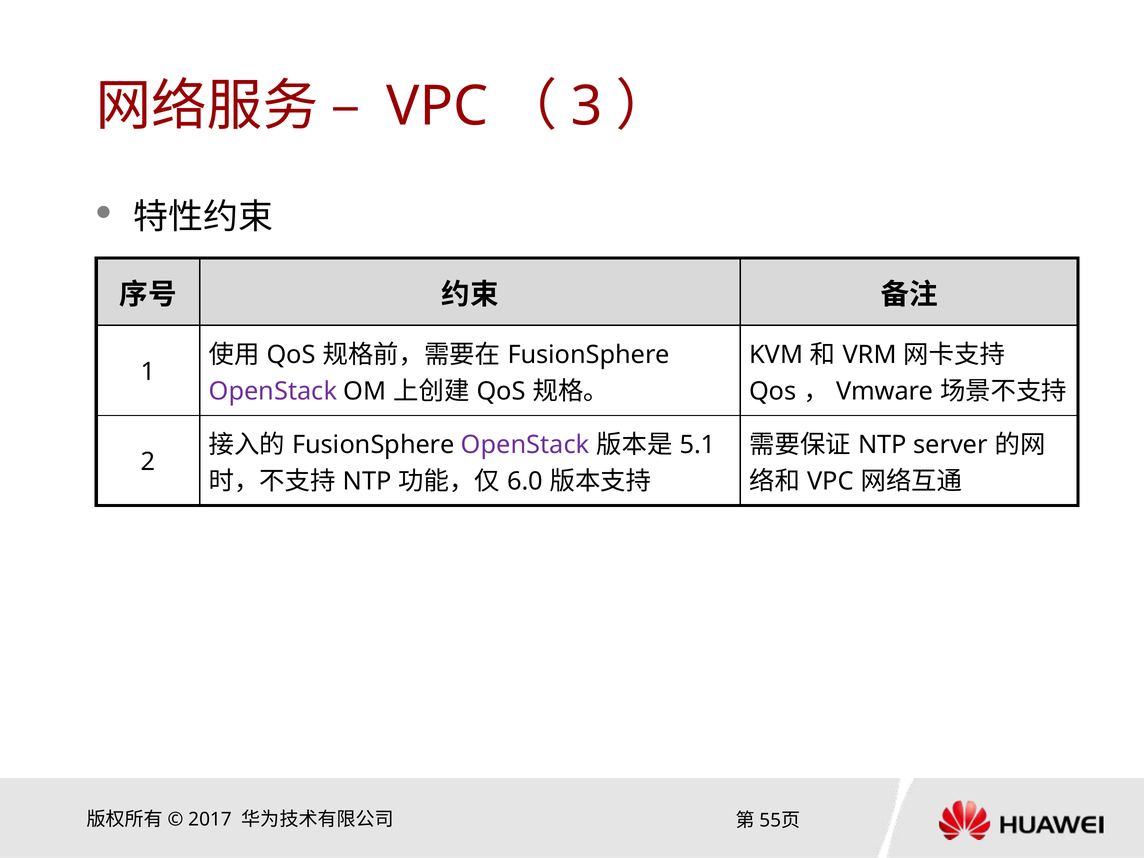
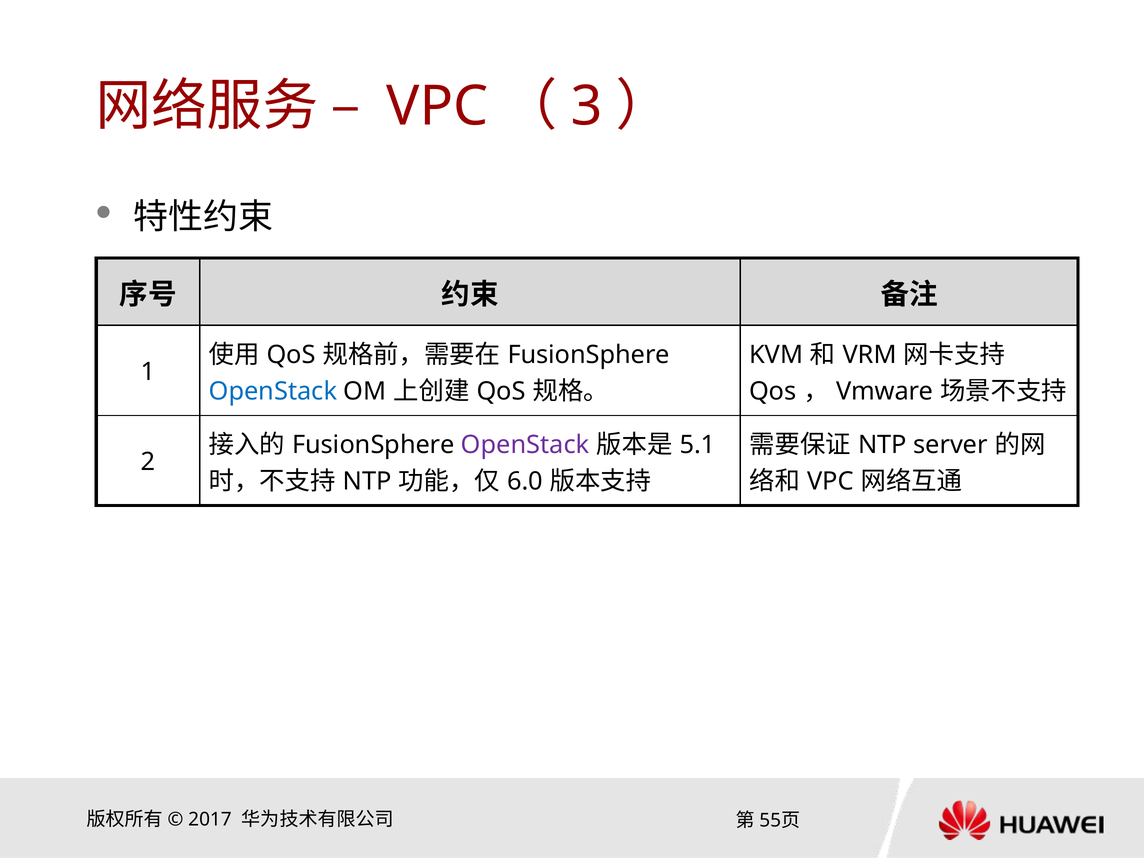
OpenStack colour: purple -> blue (273, 391)
